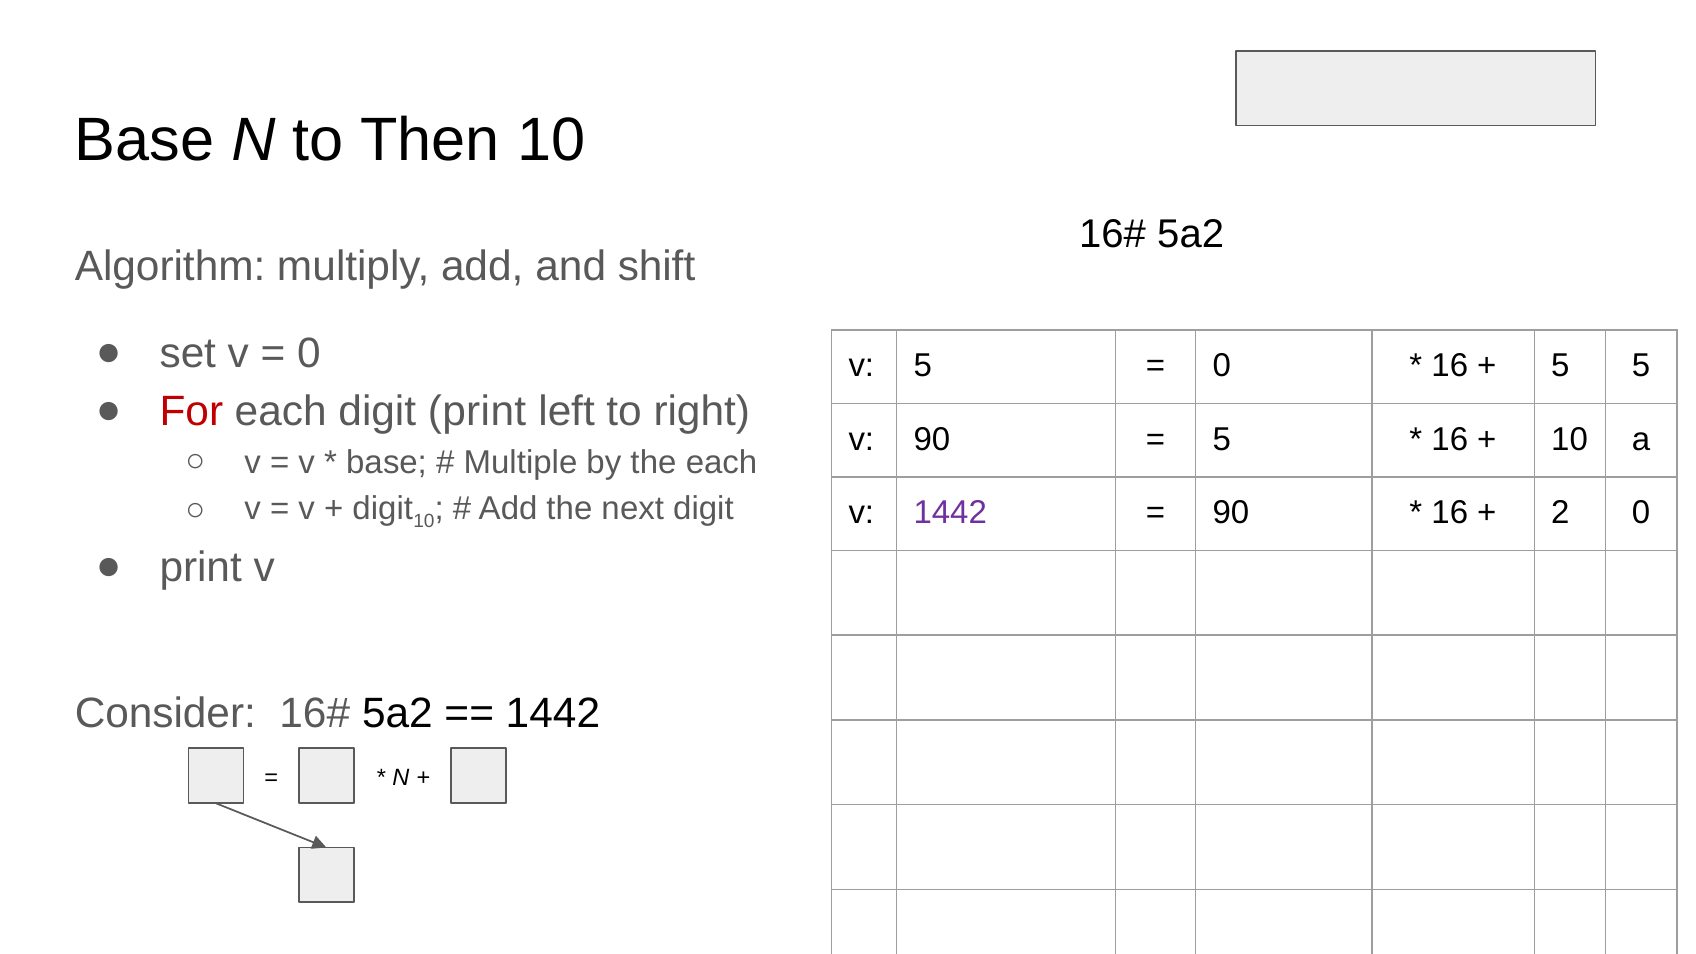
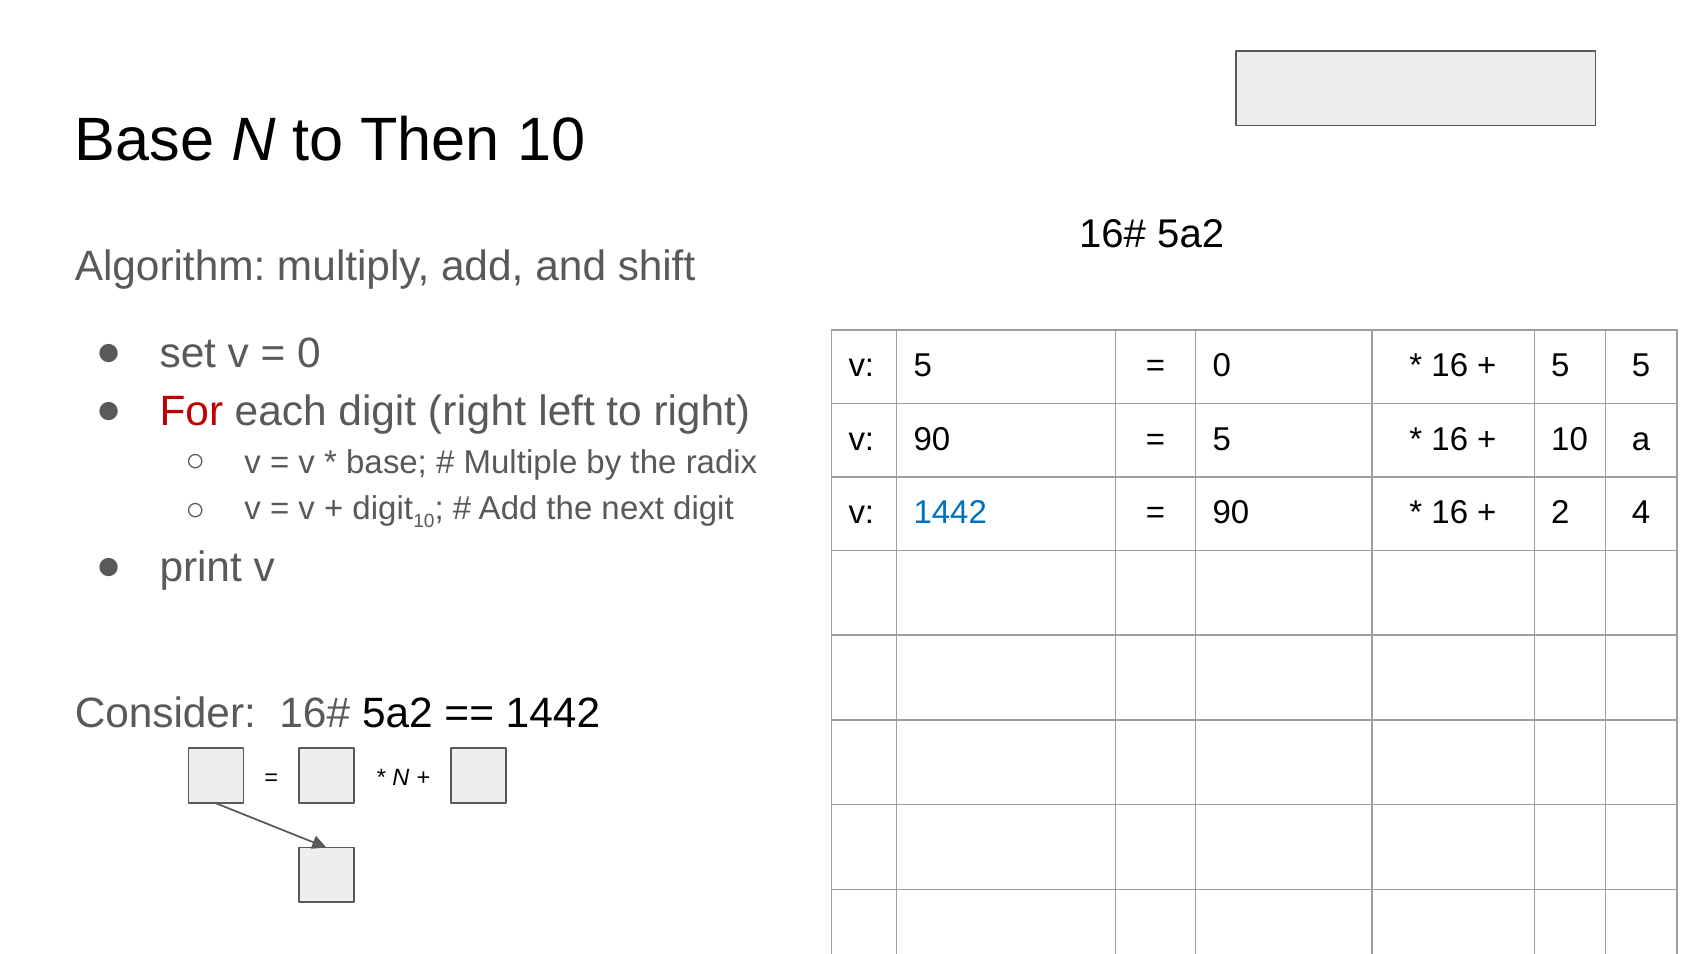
digit print: print -> right (477, 412)
the each: each -> radix (721, 463)
1442 colour: purple -> blue (950, 513)
2 0: 0 -> 4 (1641, 513)
